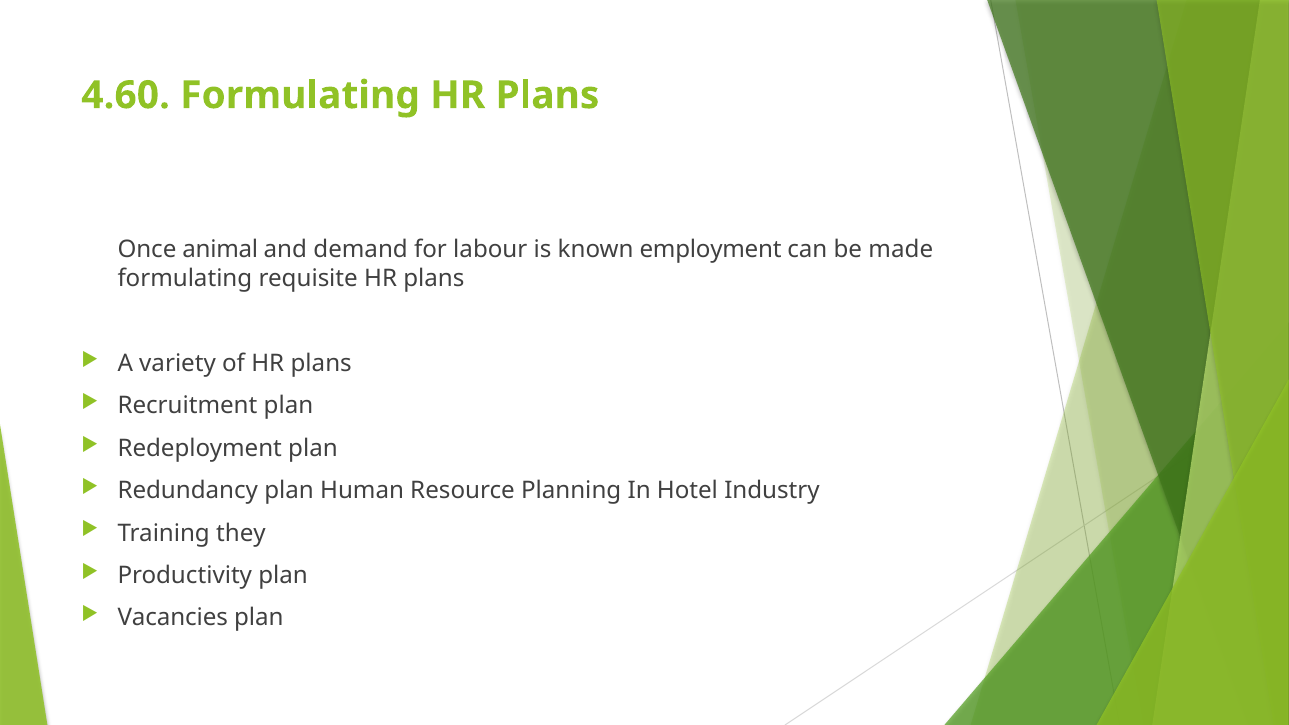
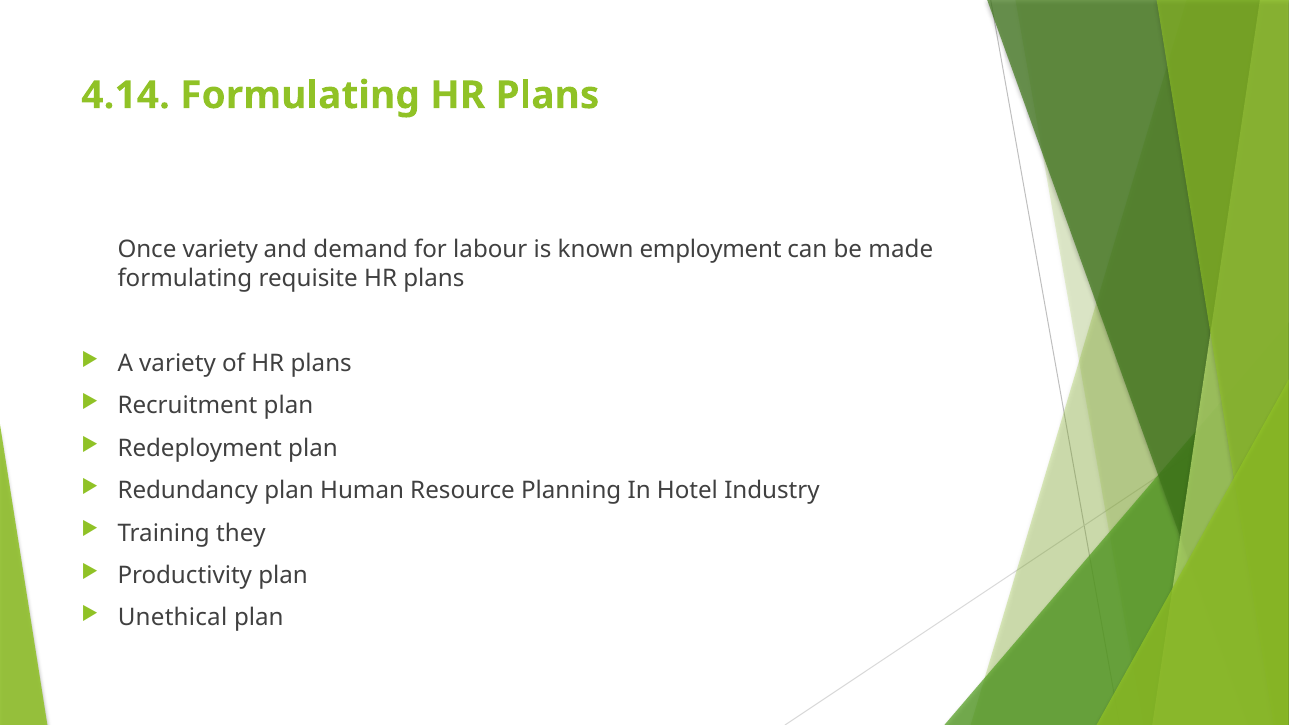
4.60: 4.60 -> 4.14 (126, 95)
Once animal: animal -> variety (220, 249)
Vacancies: Vacancies -> Unethical (173, 618)
